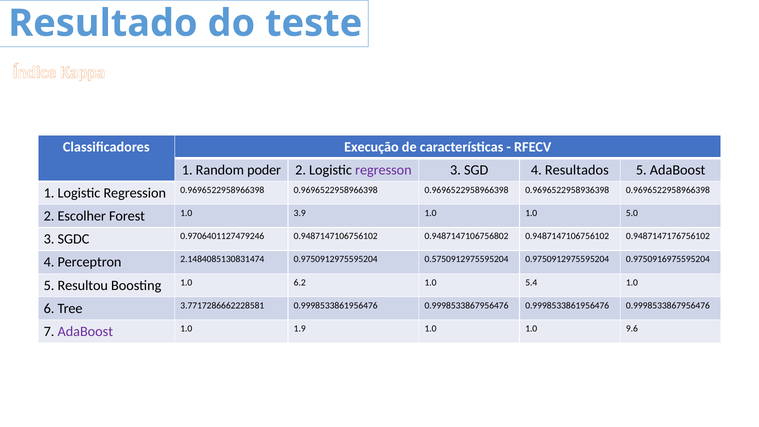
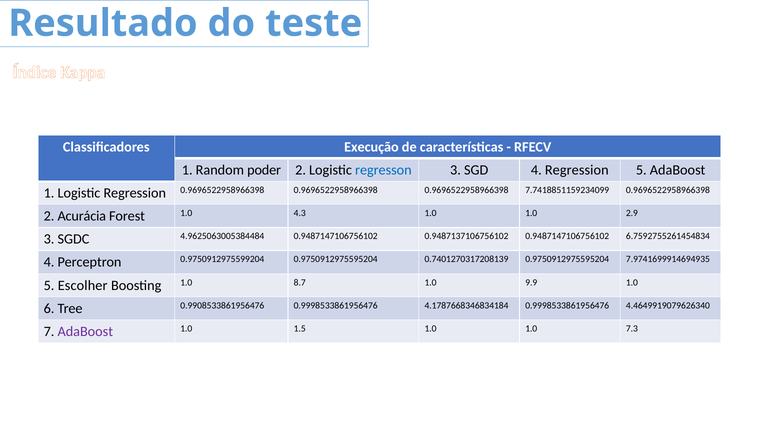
regresson colour: purple -> blue (383, 170)
4 Resultados: Resultados -> Regression (577, 170)
0.9696522958936398: 0.9696522958936398 -> 7.7418851159234099 (567, 190)
Escolher: Escolher -> Acurácia (82, 216)
3.9: 3.9 -> 4.3 (300, 213)
5.0: 5.0 -> 2.9 (632, 213)
0.9706401127479246: 0.9706401127479246 -> 4.9625063005384484 (222, 236)
0.9487147106756802: 0.9487147106756802 -> 0.9487137106756102 (466, 236)
0.9487147176756102: 0.9487147176756102 -> 6.7592755261454834 (668, 236)
2.1484085130831474: 2.1484085130831474 -> 0.9750912975599204 (222, 259)
0.5750912975595204: 0.5750912975595204 -> 0.7401270317208139 (466, 259)
0.9750916975595204: 0.9750916975595204 -> 7.9741699914694935 (668, 259)
Resultou: Resultou -> Escolher (83, 285)
6.2: 6.2 -> 8.7 (300, 282)
5.4: 5.4 -> 9.9 (531, 282)
3.7717286662228581: 3.7717286662228581 -> 0.9908533861956476 (222, 305)
0.9998533867956476: 0.9998533867956476 -> 4.1787668346834184 (466, 305)
0.9998533867956476: 0.9998533867956476 -> 4.4649919079626340 (668, 305)
1.9: 1.9 -> 1.5 (300, 329)
9.6: 9.6 -> 7.3 (632, 329)
